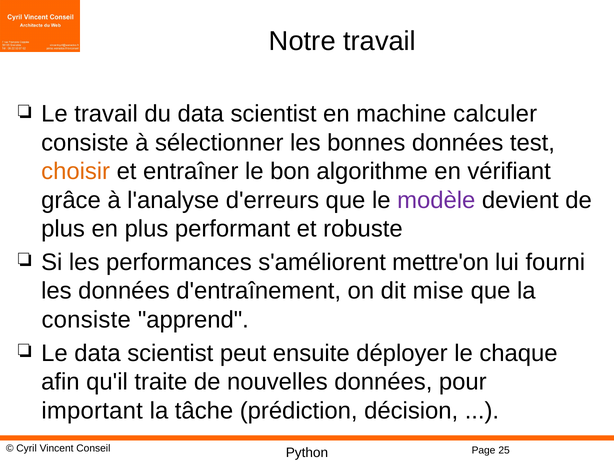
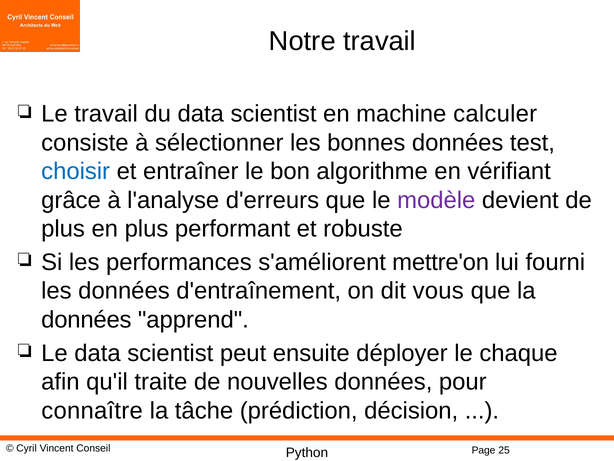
choisir colour: orange -> blue (76, 171)
mise: mise -> vous (438, 291)
consiste: consiste -> données (86, 319)
important: important -> connaître (92, 410)
